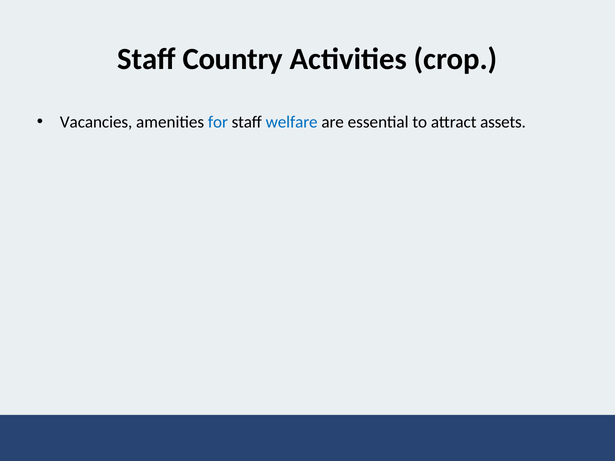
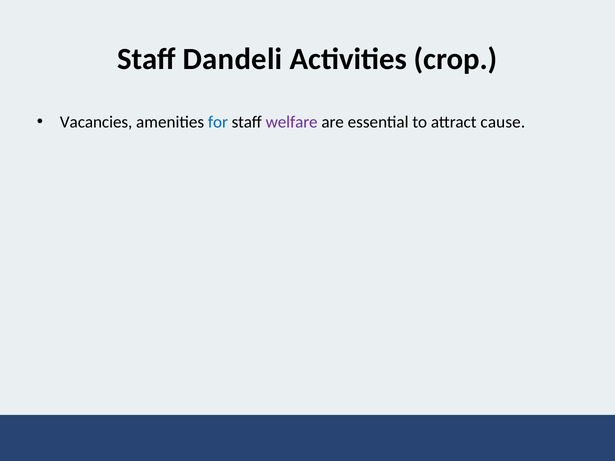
Country: Country -> Dandeli (233, 59)
welfare colour: blue -> purple (292, 122)
assets: assets -> cause (503, 122)
